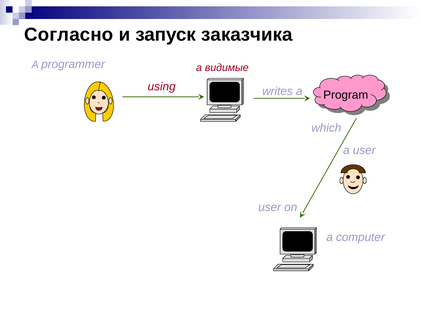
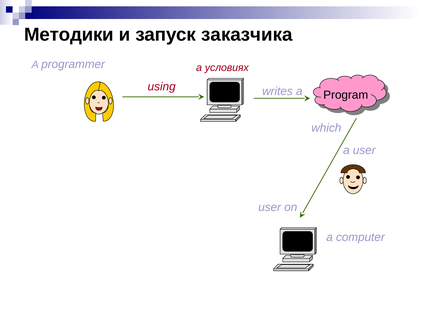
Согласно: Согласно -> Методики (69, 35)
видимые: видимые -> условиях (227, 68)
